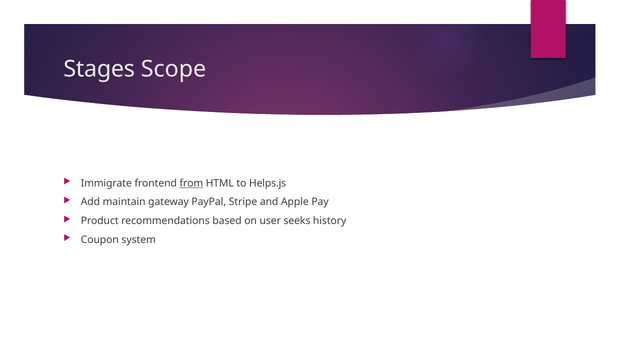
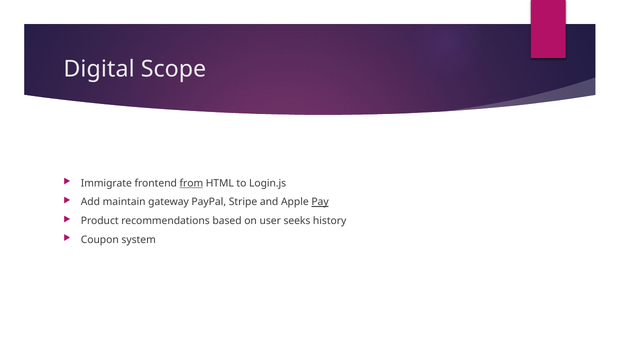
Stages: Stages -> Digital (99, 69)
Helps.js: Helps.js -> Login.js (268, 184)
Pay underline: none -> present (320, 202)
